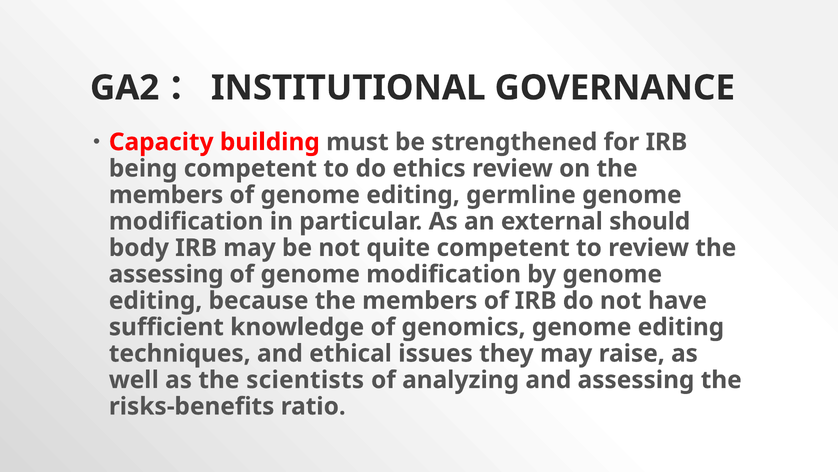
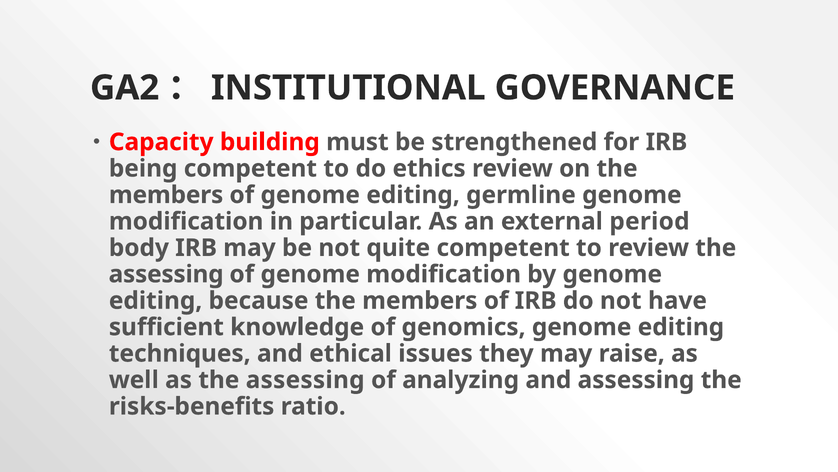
should: should -> period (649, 221)
as the scientists: scientists -> assessing (305, 380)
